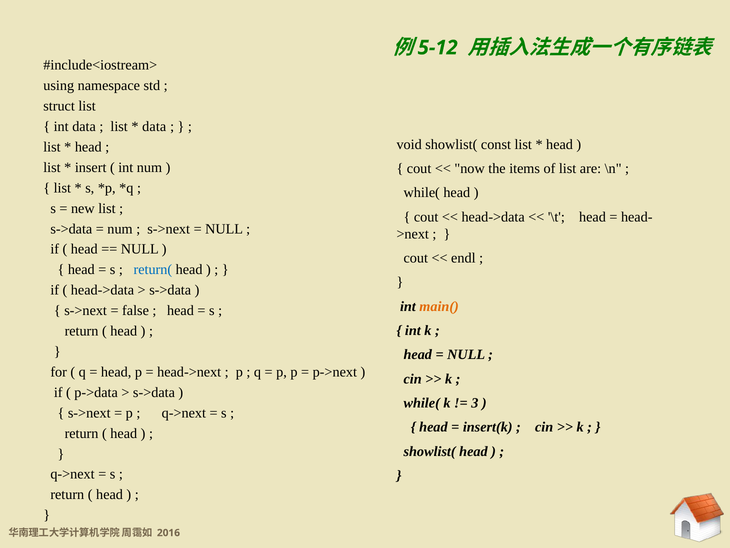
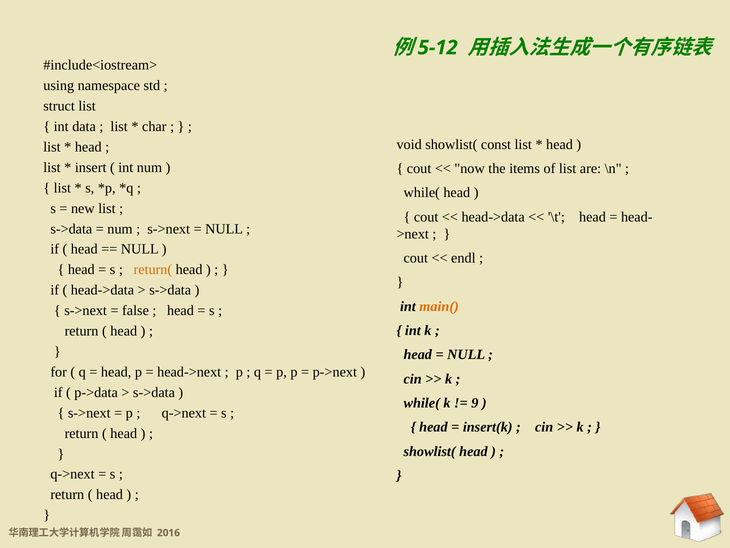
data: data -> char (154, 126)
return( colour: blue -> orange (153, 269)
3: 3 -> 9 (475, 403)
